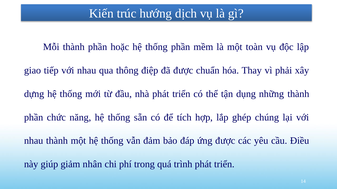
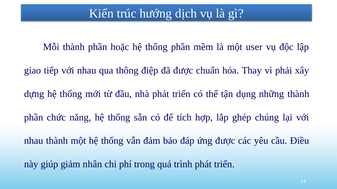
toàn: toàn -> user (254, 47)
